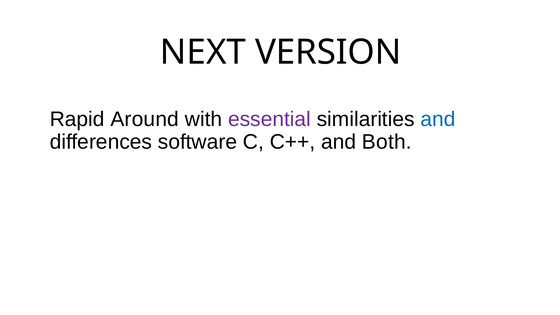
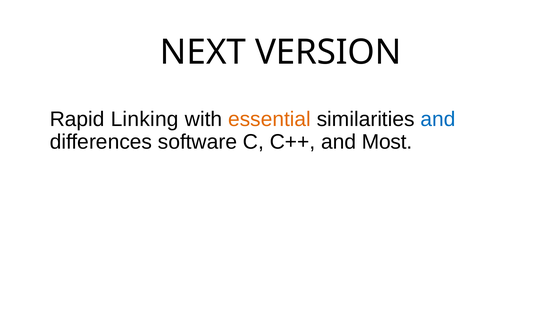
Around: Around -> Linking (145, 119)
essential colour: purple -> orange (270, 119)
Both: Both -> Most (387, 142)
